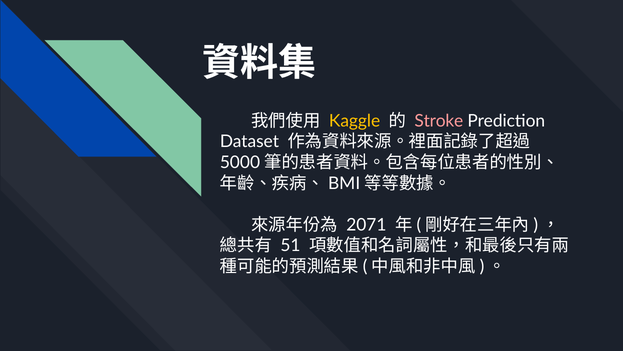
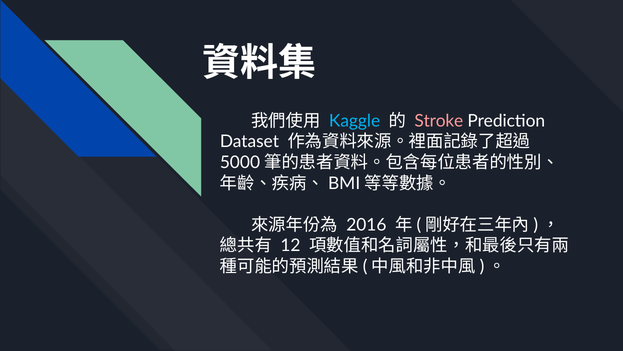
Kaggle colour: yellow -> light blue (355, 121)
2071: 2071 -> 2016 (366, 225)
51: 51 -> 12 (290, 245)
